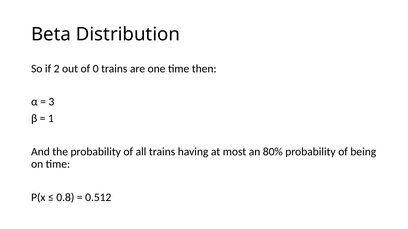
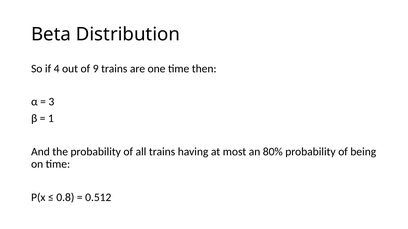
2: 2 -> 4 (57, 69)
0: 0 -> 9 (96, 69)
